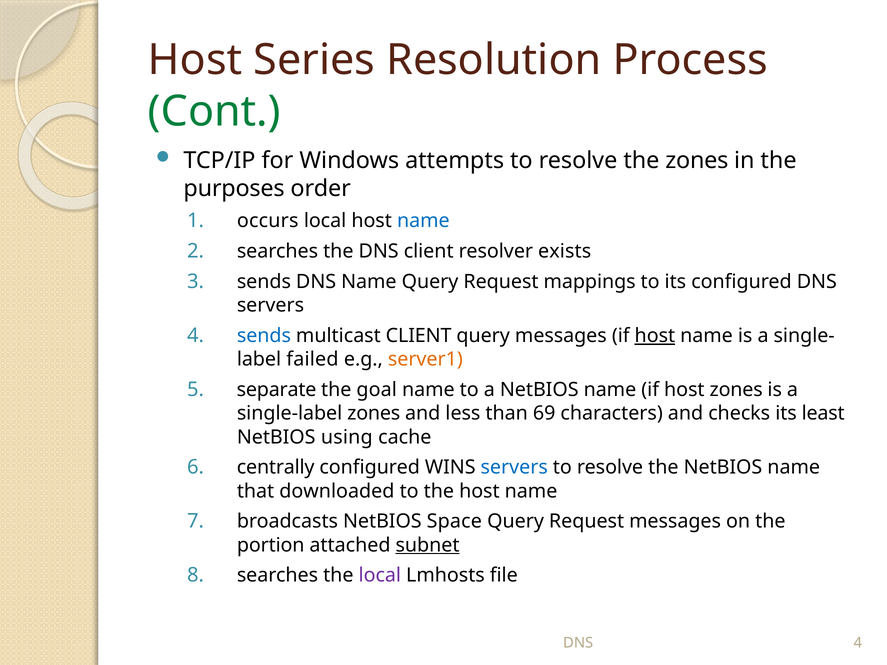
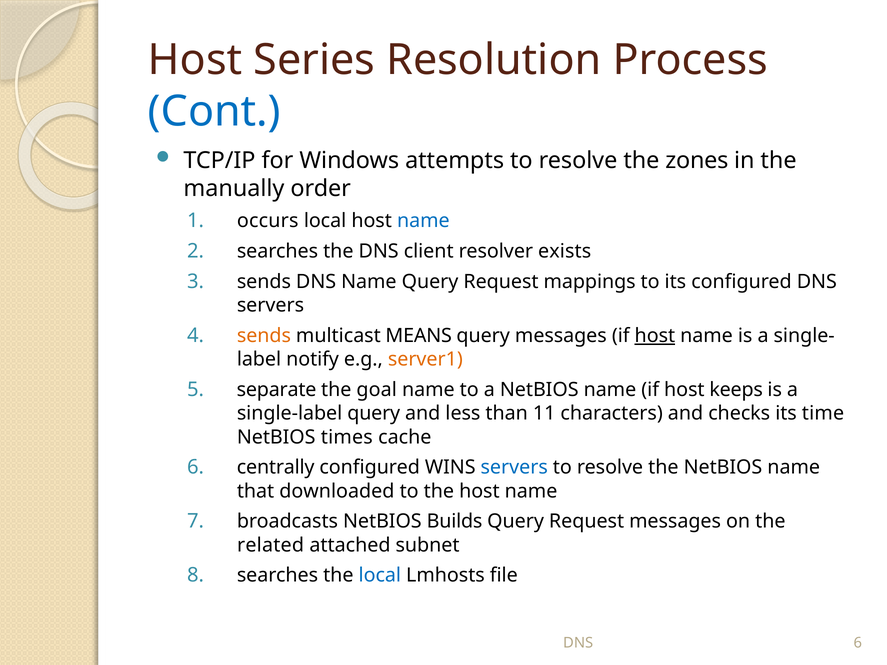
Cont colour: green -> blue (214, 112)
purposes: purposes -> manually (234, 189)
sends colour: blue -> orange (264, 336)
multicast CLIENT: CLIENT -> MEANS (419, 336)
failed: failed -> notify (313, 359)
host zones: zones -> keeps (736, 390)
single-label zones: zones -> query (374, 414)
69: 69 -> 11 (544, 414)
least: least -> time (823, 414)
using: using -> times (347, 437)
Space: Space -> Builds (455, 522)
portion: portion -> related (271, 545)
subnet underline: present -> none (427, 545)
local colour: purple -> blue (380, 576)
DNS 4: 4 -> 6 (858, 643)
